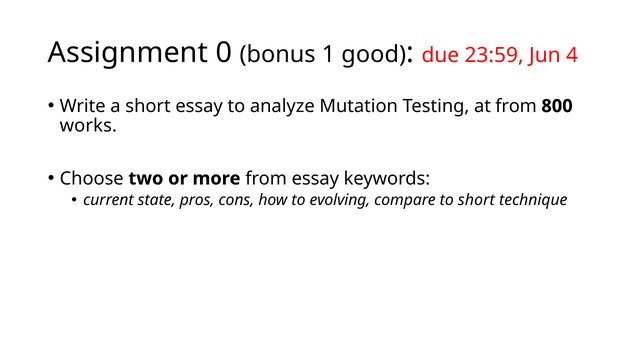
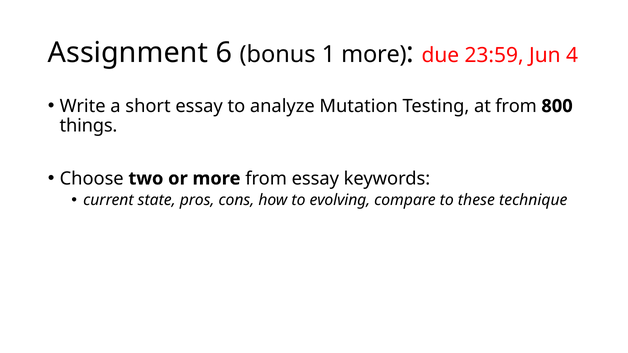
0: 0 -> 6 (224, 53)
1 good: good -> more (374, 54)
works: works -> things (88, 126)
to short: short -> these (476, 200)
